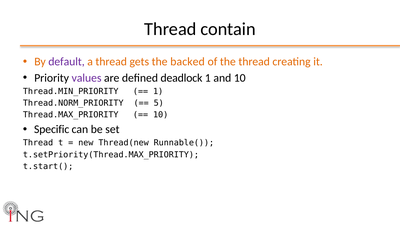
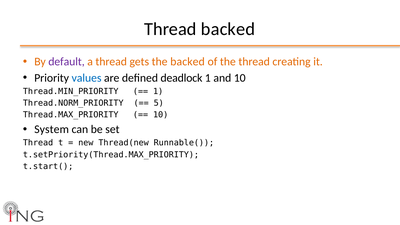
Thread contain: contain -> backed (228, 29)
values colour: purple -> blue (87, 78)
Specific: Specific -> System (52, 129)
